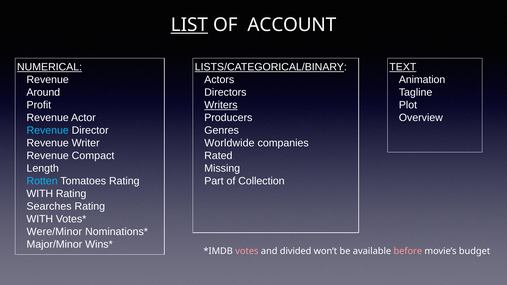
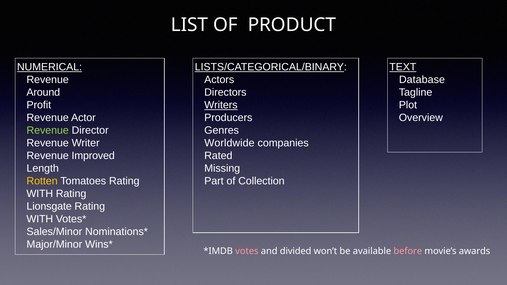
LIST underline: present -> none (189, 25)
ACCOUNT: ACCOUNT -> PRODUCT (292, 25)
Animation: Animation -> Database (422, 80)
Revenue colour: light blue -> light green (48, 130)
Compact: Compact -> Improved (93, 156)
Rotten colour: light blue -> yellow (42, 181)
Searches: Searches -> Lionsgate (49, 206)
Were/Minor: Were/Minor -> Sales/Minor (54, 232)
budget: budget -> awards (475, 251)
